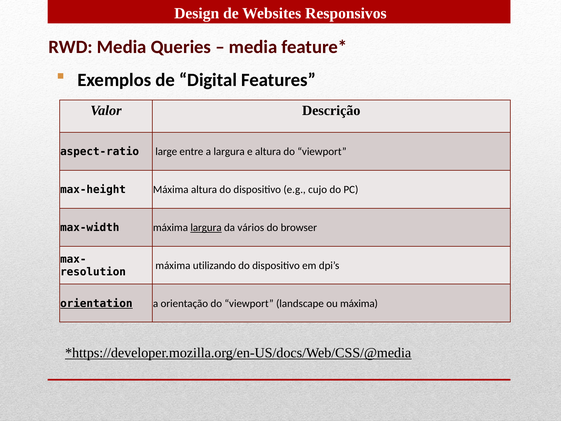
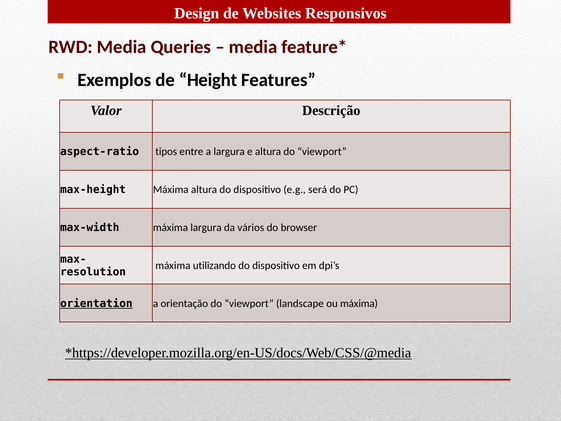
Digital: Digital -> Height (208, 80)
large: large -> tipos (166, 152)
cujo: cujo -> será (318, 190)
largura underline: present -> none (206, 227)
